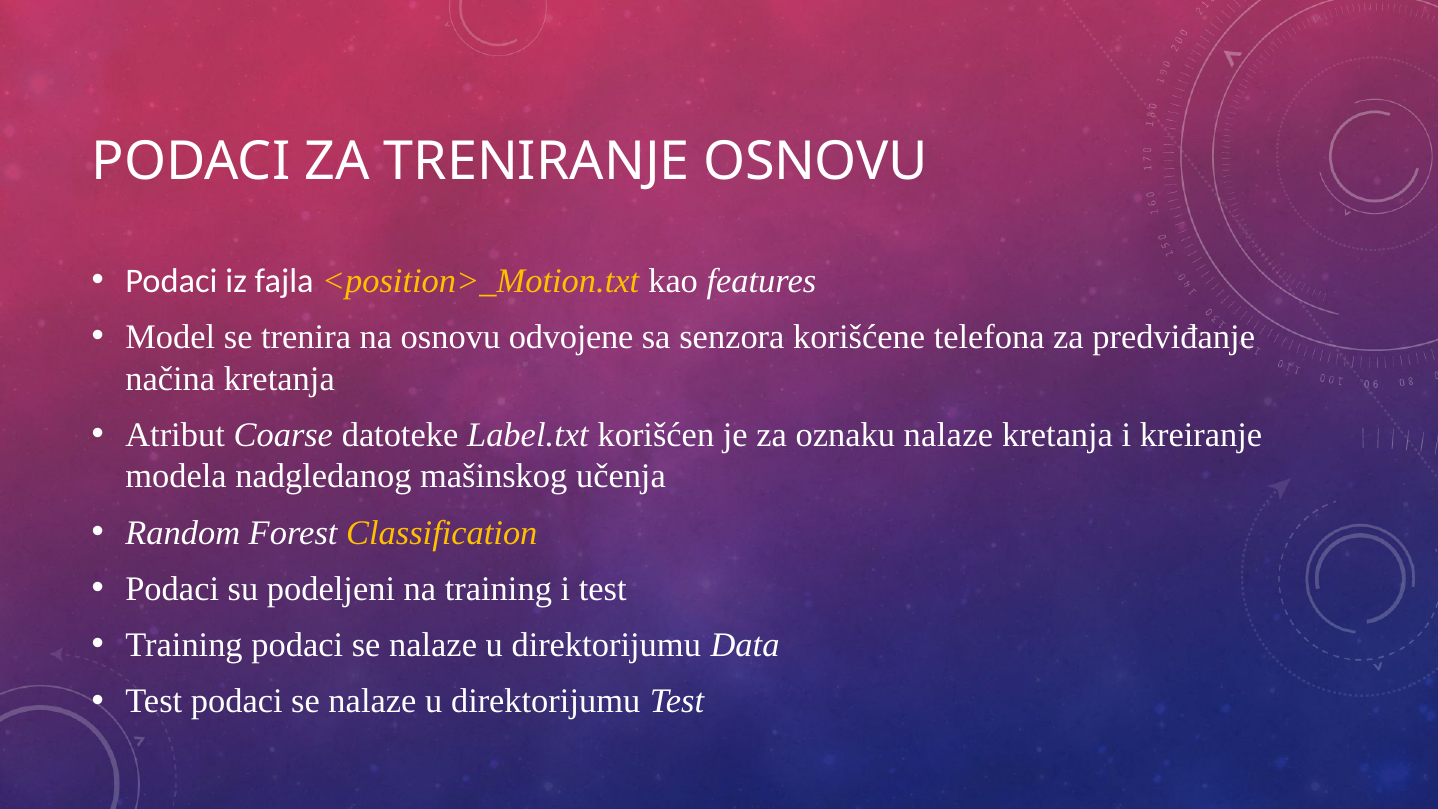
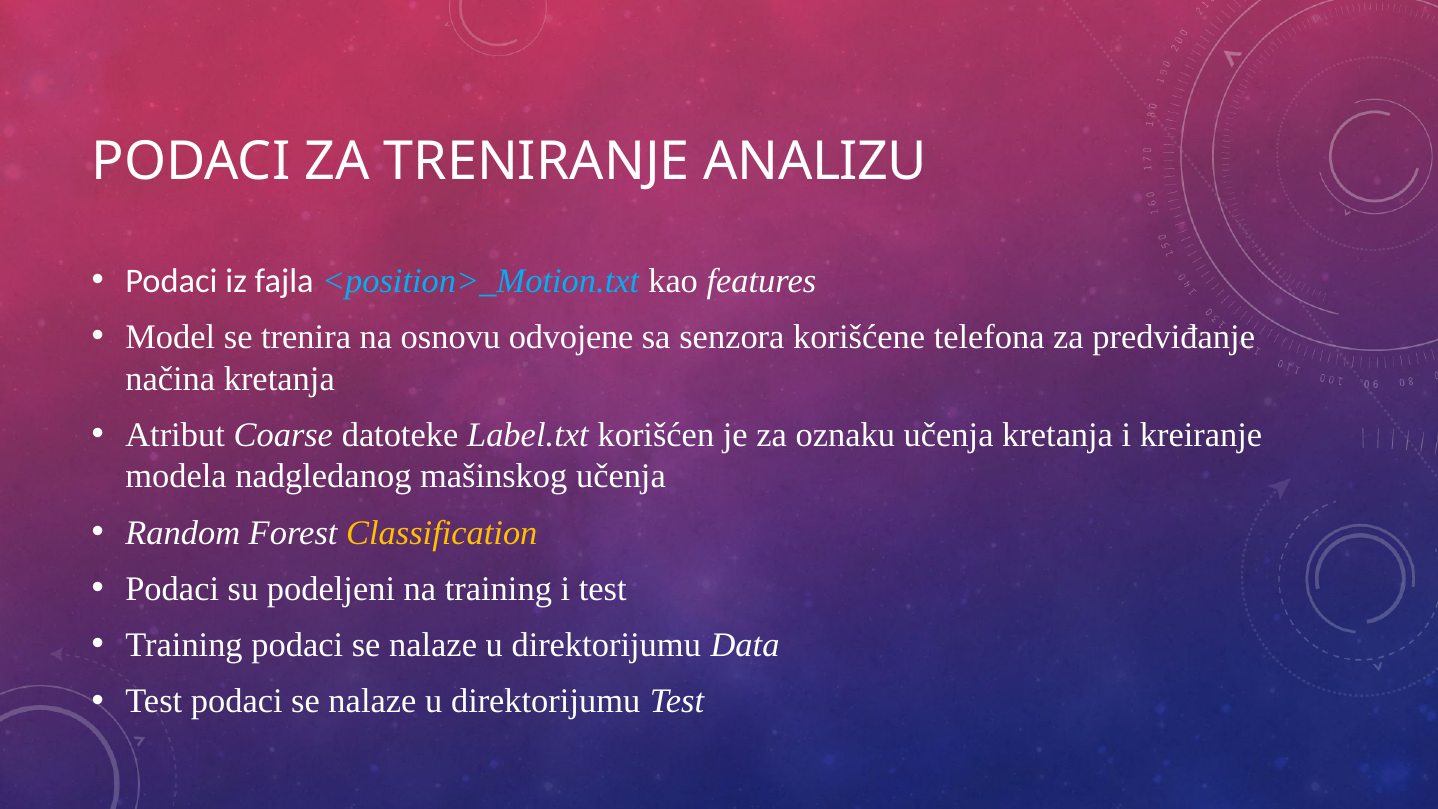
TRENIRANJE OSNOVU: OSNOVU -> ANALIZU (816, 162)
<position>_Motion.txt colour: yellow -> light blue (480, 281)
oznaku nalaze: nalaze -> učenja (949, 435)
